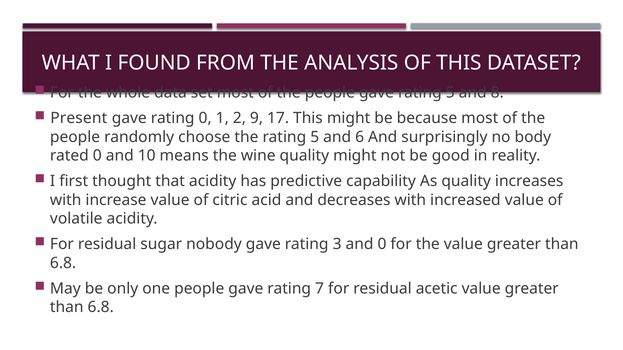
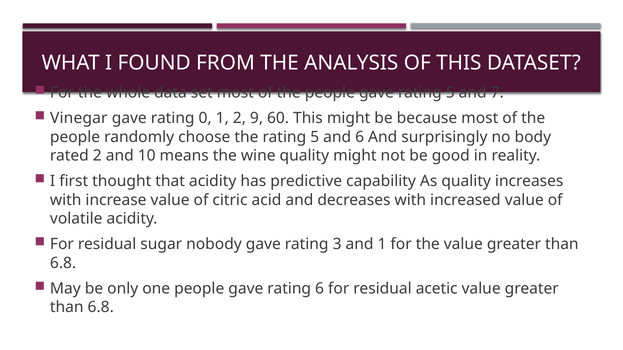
8: 8 -> 7 (497, 93)
Present: Present -> Vinegar (79, 118)
17: 17 -> 60 (278, 118)
rated 0: 0 -> 2 (97, 156)
and 0: 0 -> 1 (382, 245)
rating 7: 7 -> 6 (320, 289)
